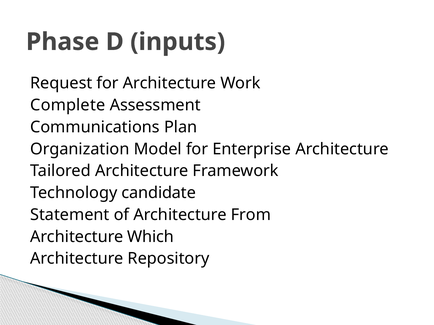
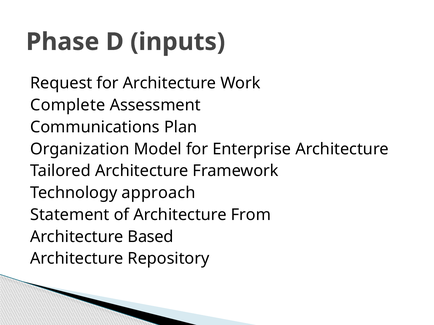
candidate: candidate -> approach (159, 193)
Which: Which -> Based (151, 237)
